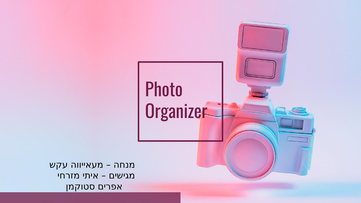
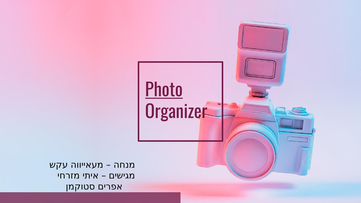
Photo underline: none -> present (164, 91)
